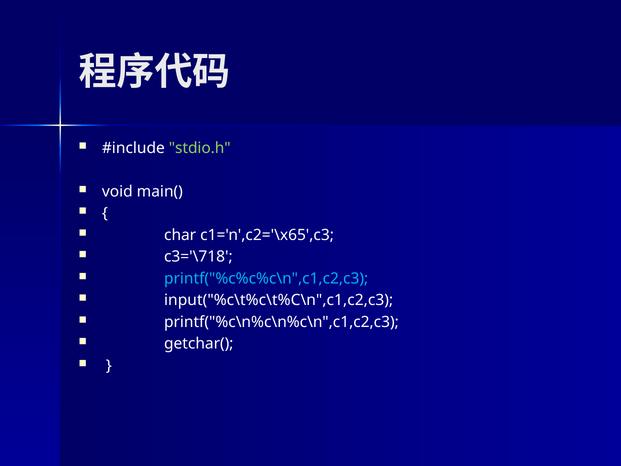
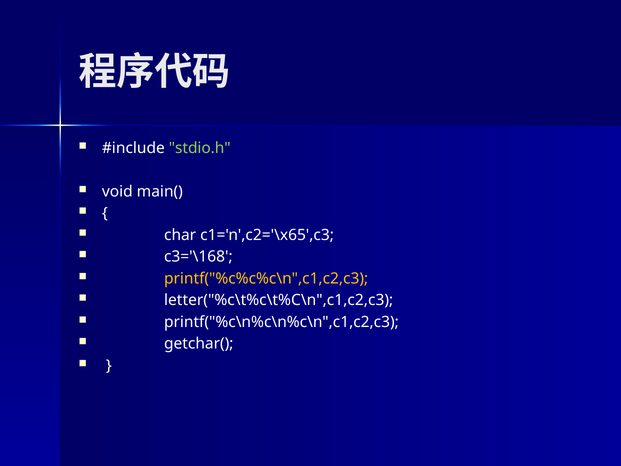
c3='\718: c3='\718 -> c3='\168 (198, 257)
printf("%c%c%c\n",c1,c2,c3 colour: light blue -> yellow (266, 278)
input("%c\t%c\t%C\n",c1,c2,c3: input("%c\t%c\t%C\n",c1,c2,c3 -> letter("%c\t%c\t%C\n",c1,c2,c3 (279, 300)
